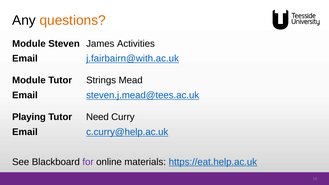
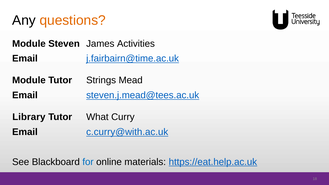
j.fairbairn@with.ac.uk: j.fairbairn@with.ac.uk -> j.fairbairn@time.ac.uk (133, 59)
Playing: Playing -> Library (29, 117)
Need: Need -> What (97, 117)
c.curry@help.ac.uk: c.curry@help.ac.uk -> c.curry@with.ac.uk (127, 132)
for colour: purple -> blue (88, 162)
